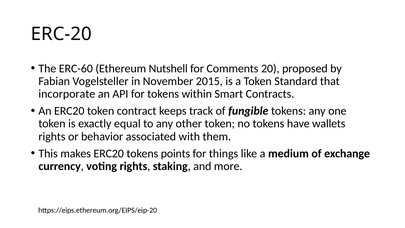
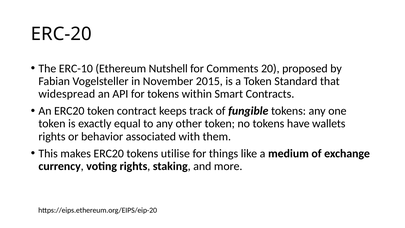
ERC-60: ERC-60 -> ERC-10 (76, 68)
incorporate: incorporate -> widespread (67, 94)
points: points -> utilise (175, 153)
